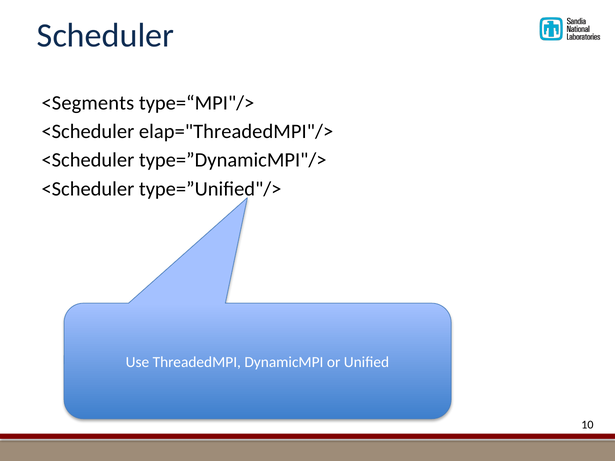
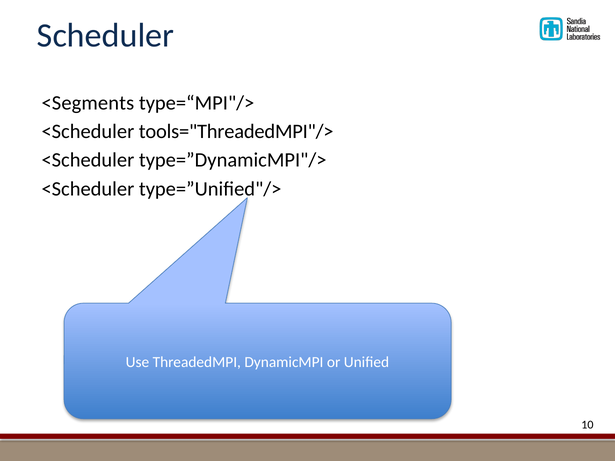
elap="ThreadedMPI"/>: elap="ThreadedMPI"/> -> tools="ThreadedMPI"/> (236, 132)
